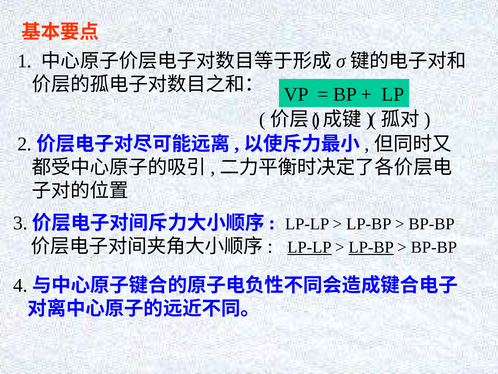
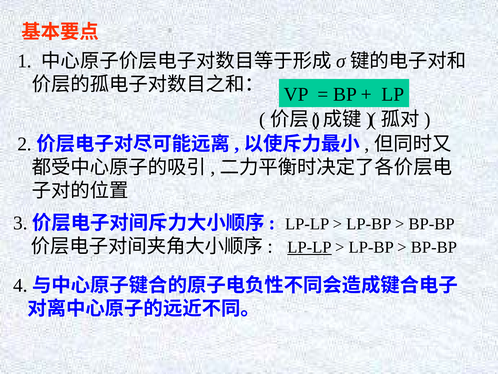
LP-BP underline: present -> none (371, 247)
